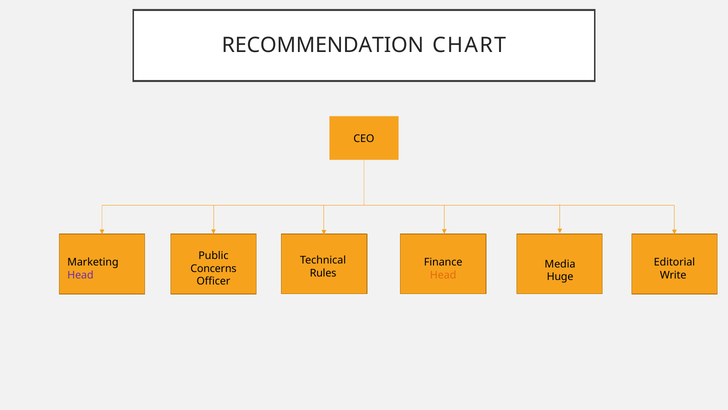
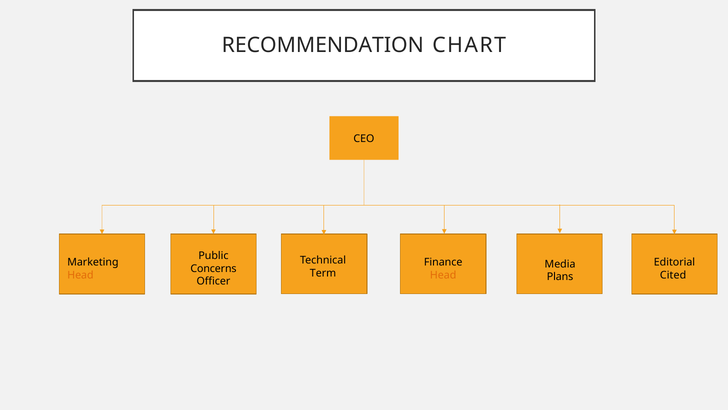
Rules: Rules -> Term (323, 273)
Head colour: purple -> orange (80, 275)
Write: Write -> Cited (673, 275)
Huge: Huge -> Plans (560, 277)
